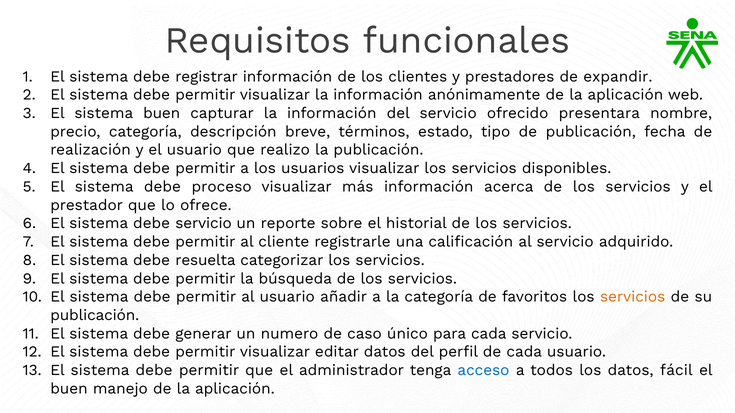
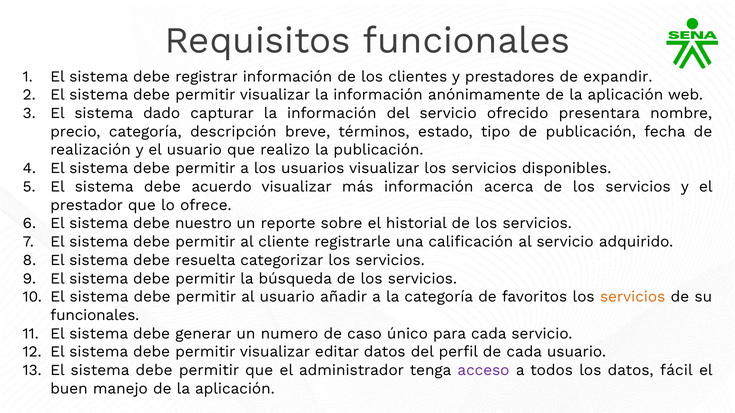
sistema buen: buen -> dado (162, 113)
proceso: proceso -> acuerdo (222, 187)
debe servicio: servicio -> nuestro (204, 224)
publicación: publicación -> funcionales (95, 316)
acceso colour: blue -> purple (483, 371)
